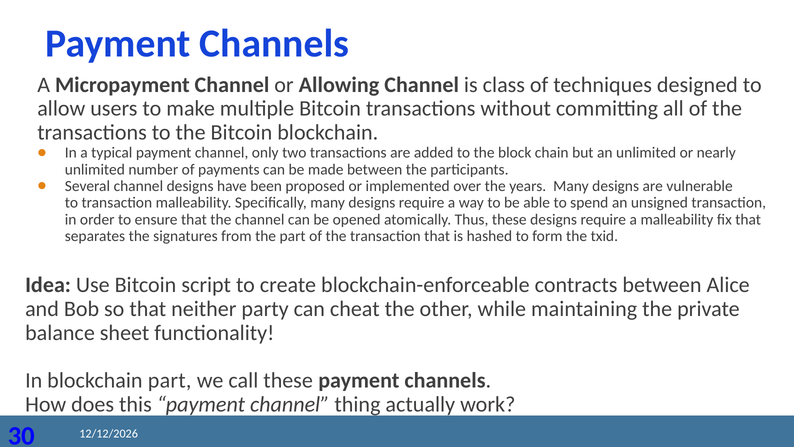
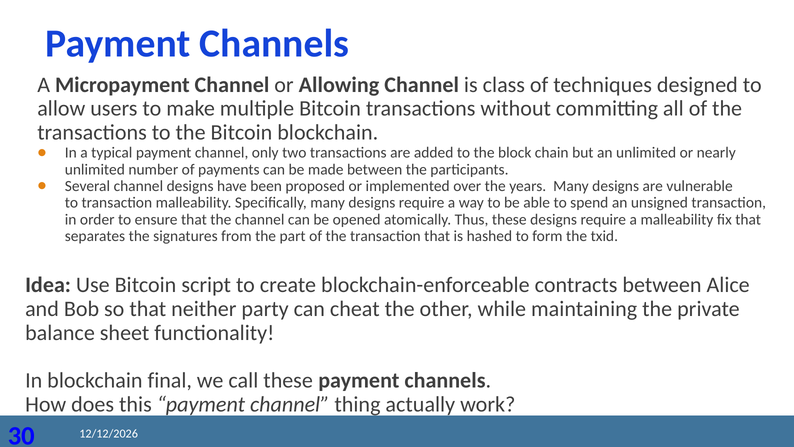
blockchain part: part -> final (170, 380)
